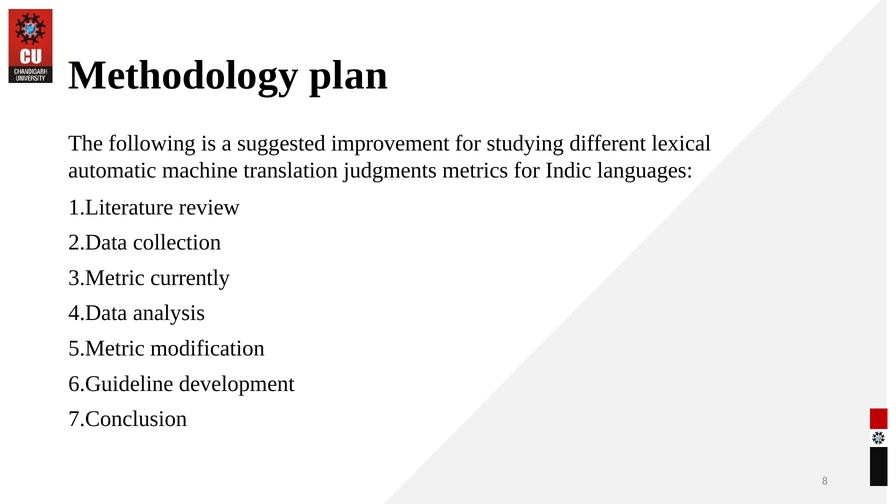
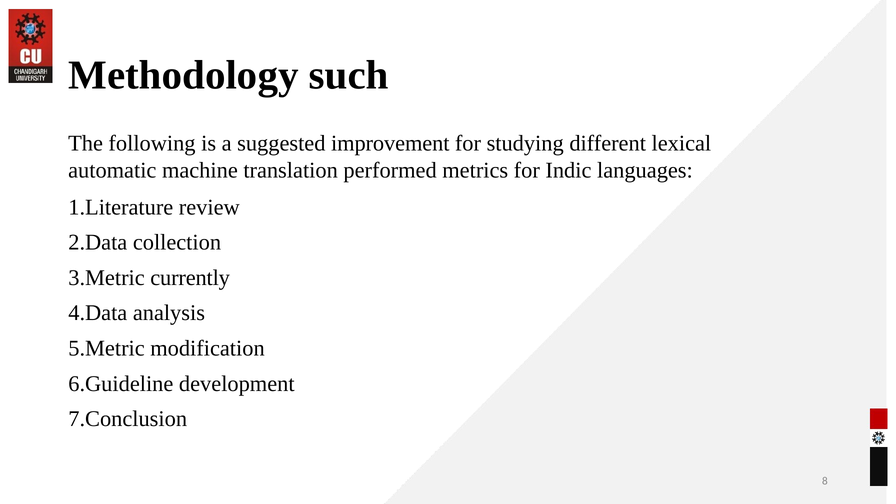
plan: plan -> such (349, 75)
judgments: judgments -> performed (390, 170)
